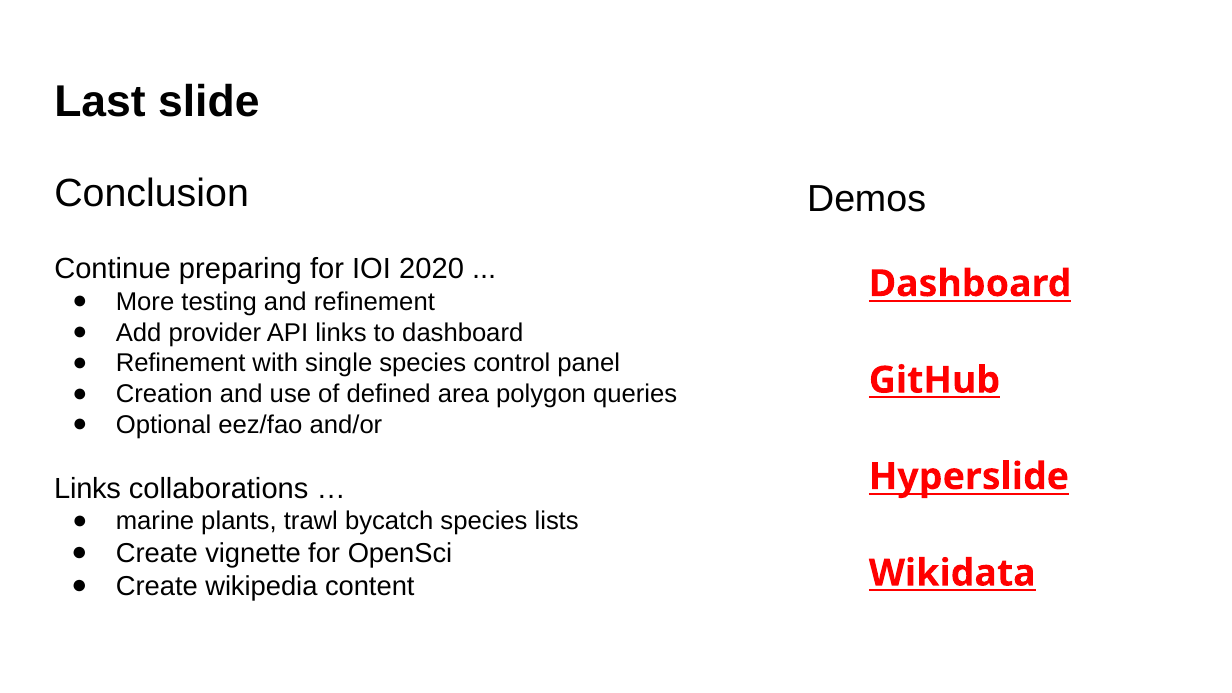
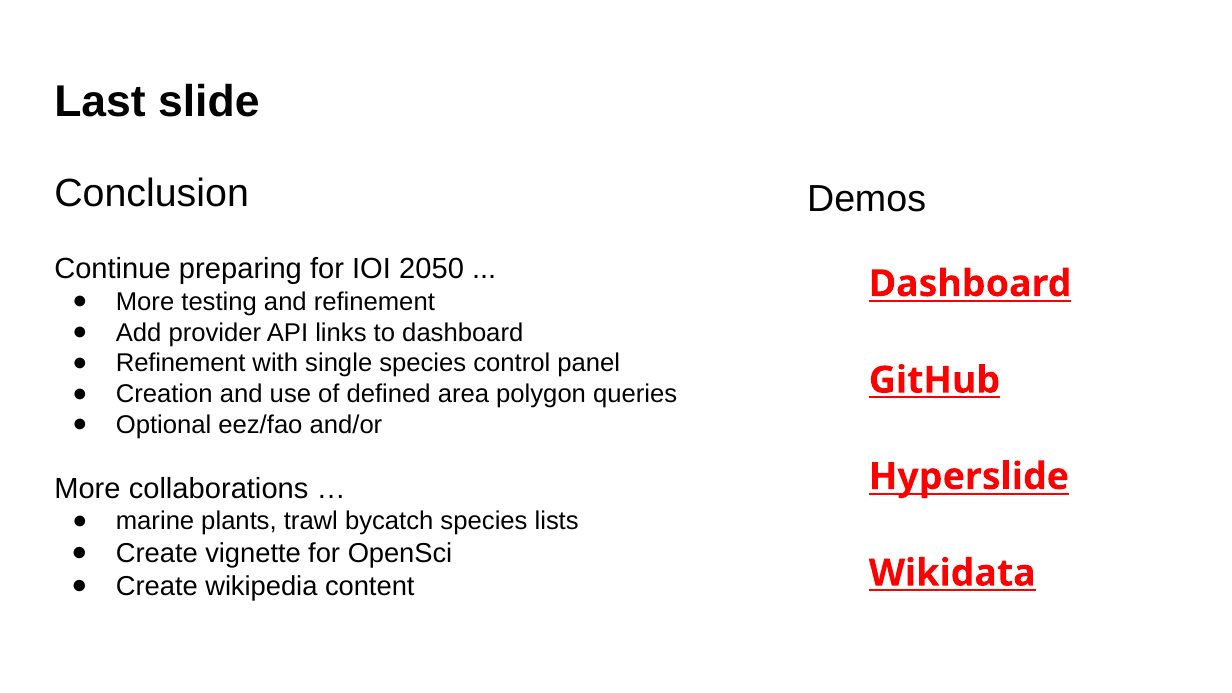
2020: 2020 -> 2050 (432, 269)
Links: Links -> More (87, 489)
